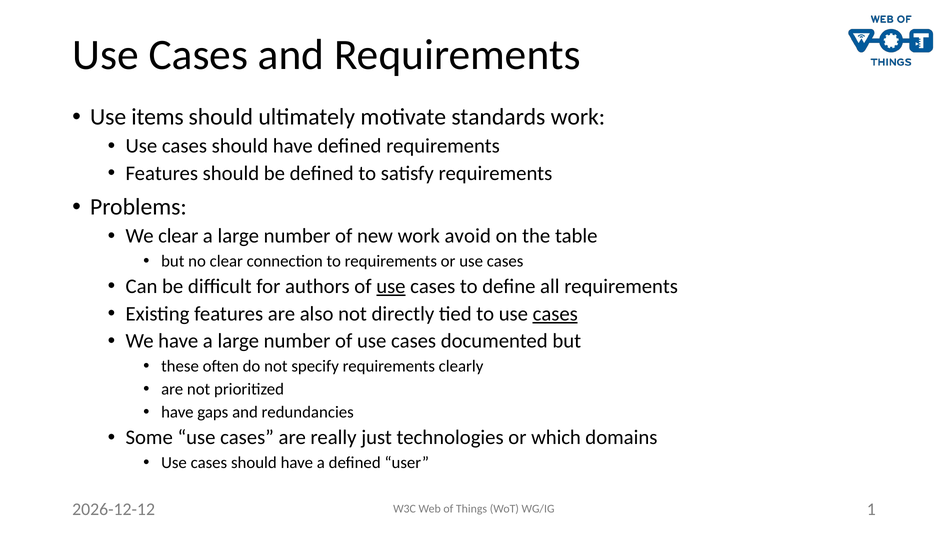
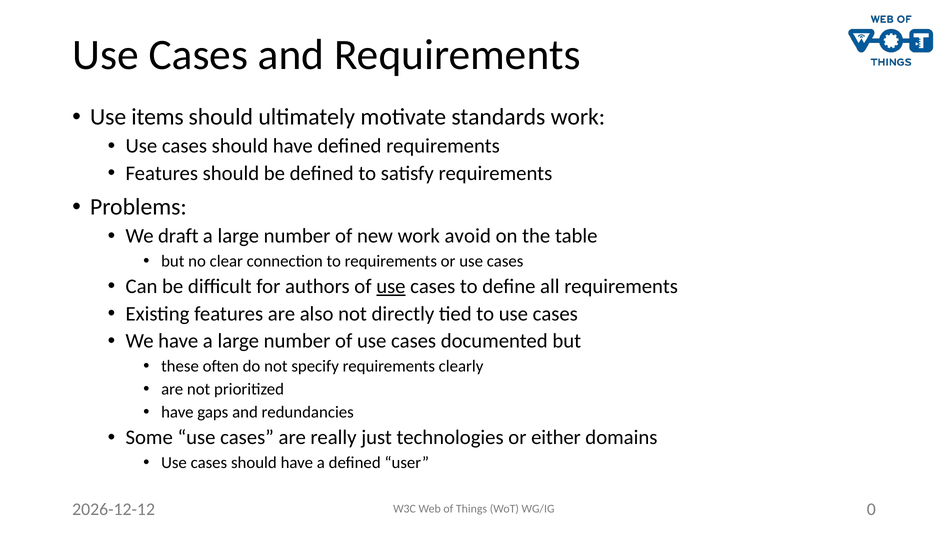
We clear: clear -> draft (178, 236)
cases underline: present -> none (555, 314)
which: which -> either (556, 438)
1: 1 -> 0 (871, 510)
